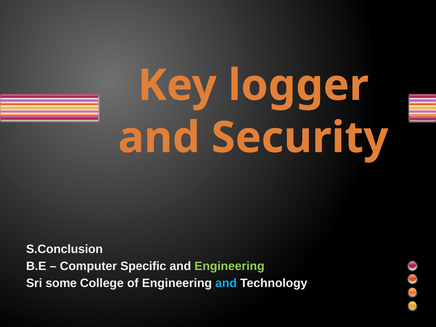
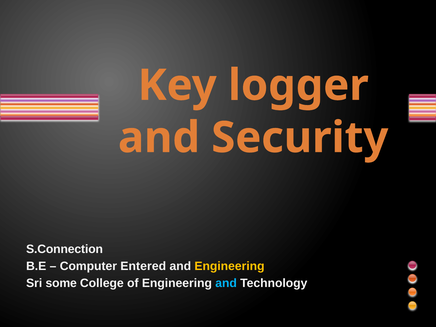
S.Conclusion: S.Conclusion -> S.Connection (65, 249)
Specific: Specific -> Entered (143, 266)
Engineering colour: light green -> yellow (230, 266)
